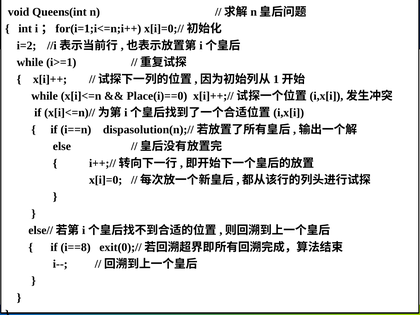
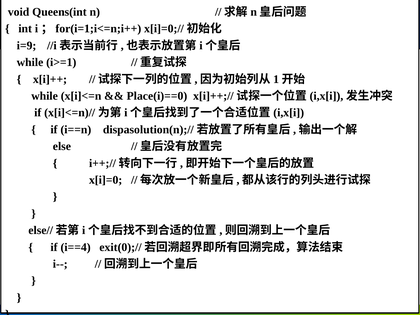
i=2: i=2 -> i=9 (27, 46)
i==8: i==8 -> i==4 (76, 247)
